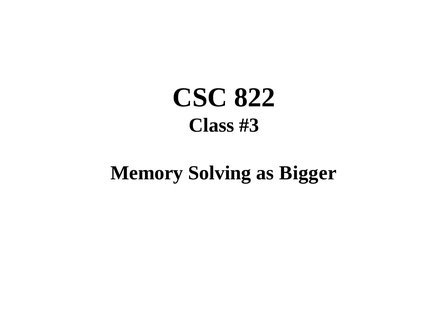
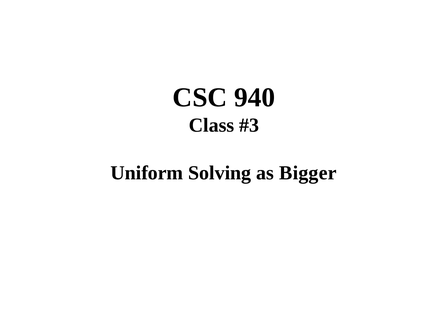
822: 822 -> 940 (255, 97)
Memory: Memory -> Uniform (147, 173)
